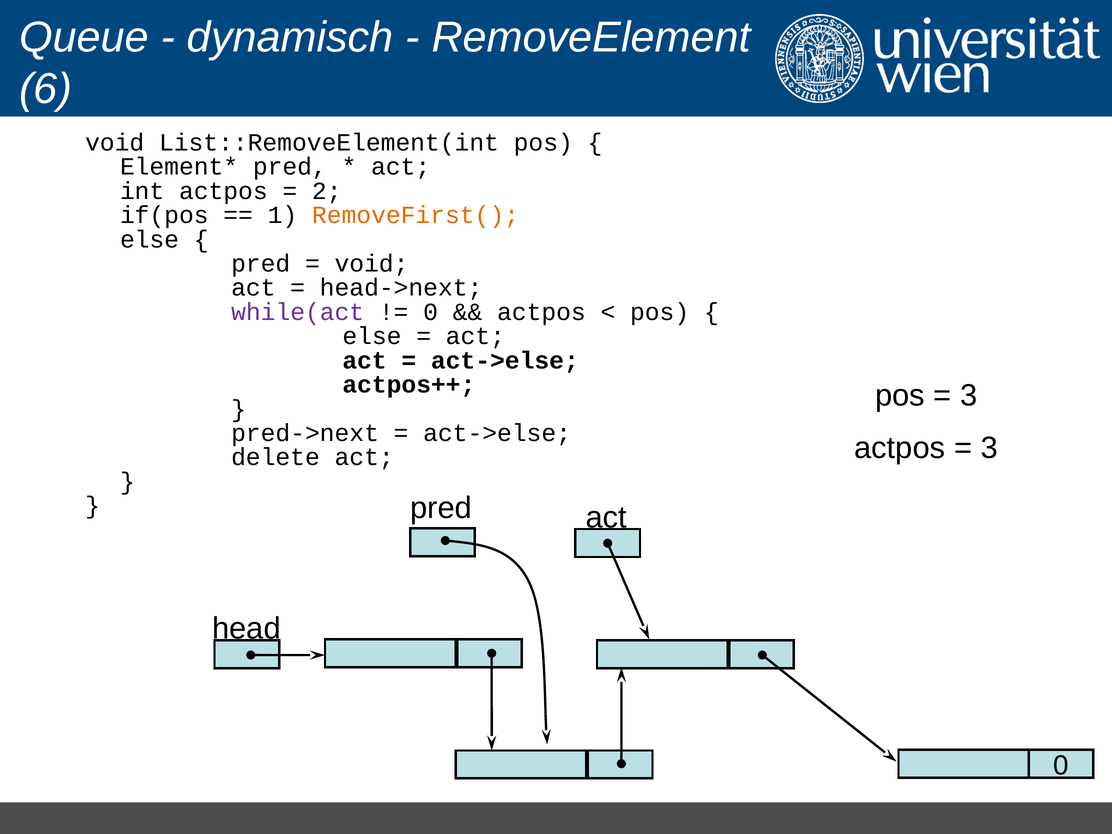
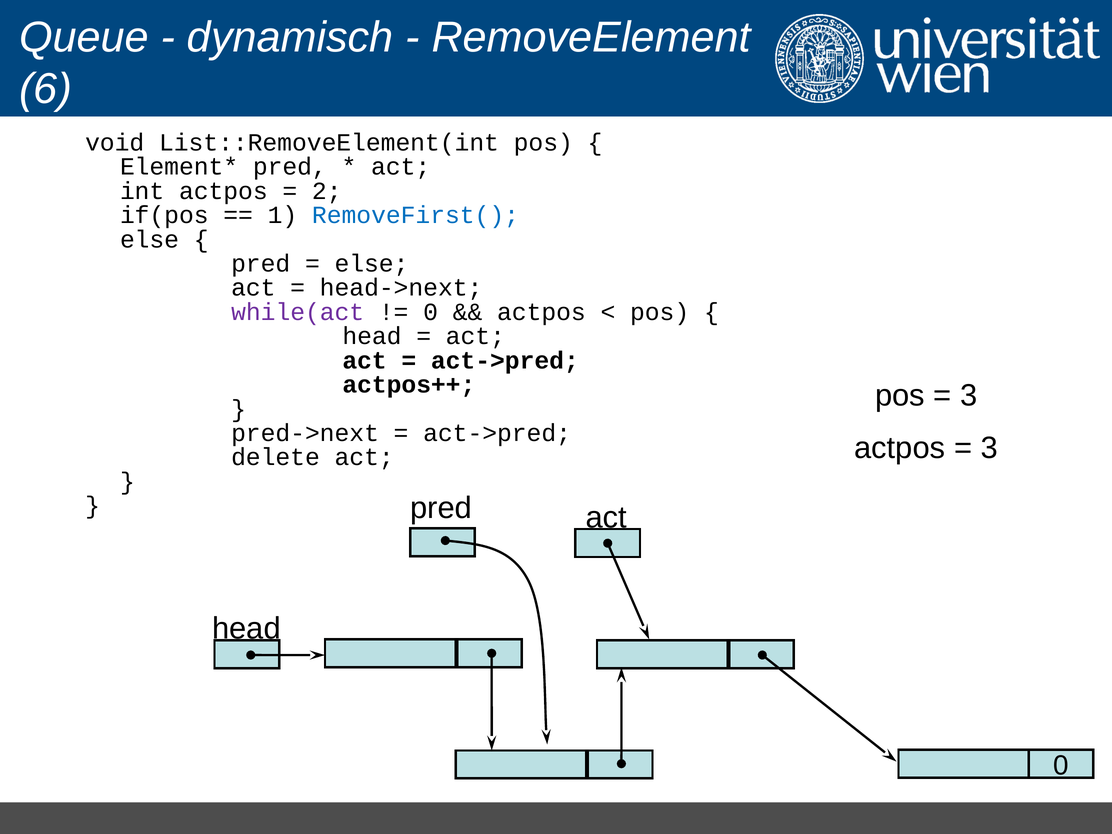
RemoveFirst( colour: orange -> blue (415, 215)
void: void -> else (371, 264)
else: else -> head (372, 336)
act->else: act->else -> act->pred (505, 360)
act->else: act->else -> act->pred (497, 433)
